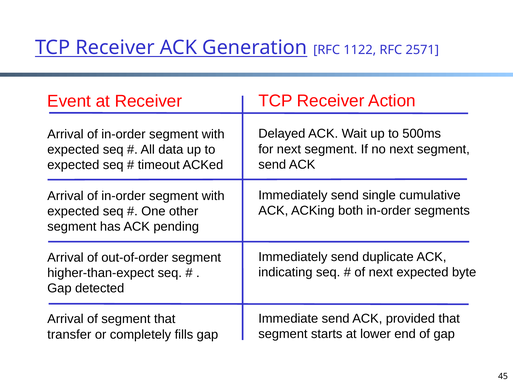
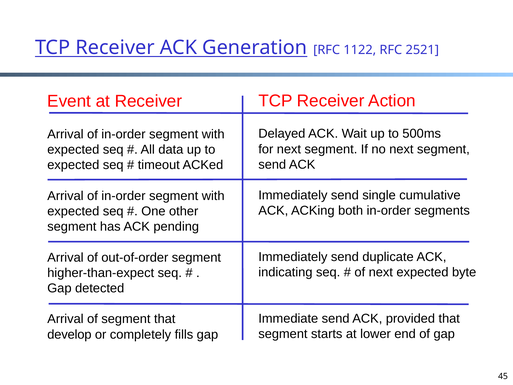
2571: 2571 -> 2521 (422, 50)
transfer: transfer -> develop (69, 334)
